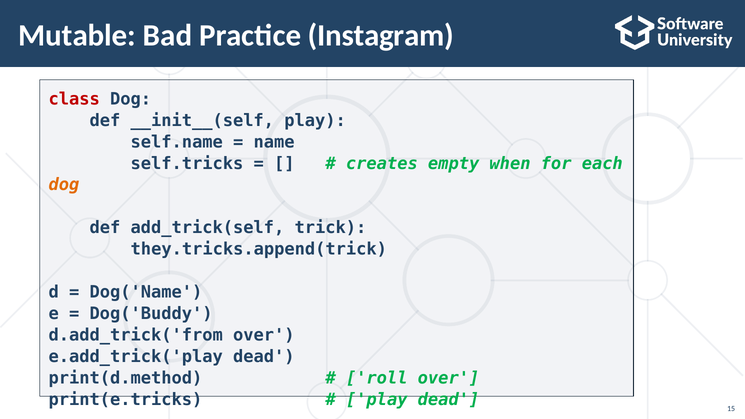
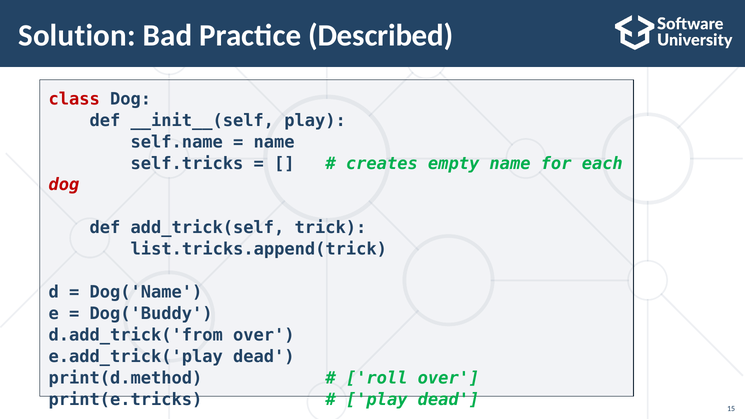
Mutable: Mutable -> Solution (77, 35)
Instagram: Instagram -> Described (381, 35)
empty when: when -> name (510, 163)
dog colour: orange -> red (64, 185)
they.tricks.append(trick: they.tricks.append(trick -> list.tricks.append(trick (259, 249)
